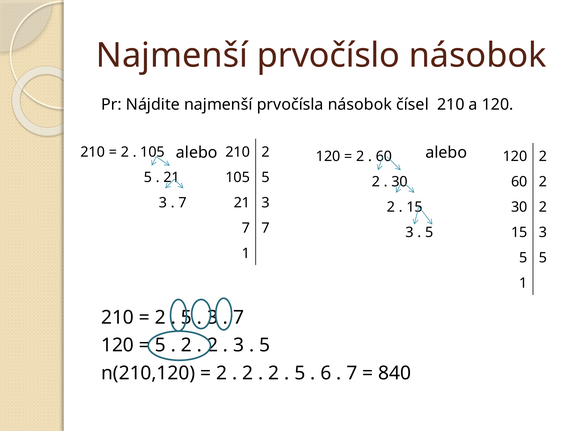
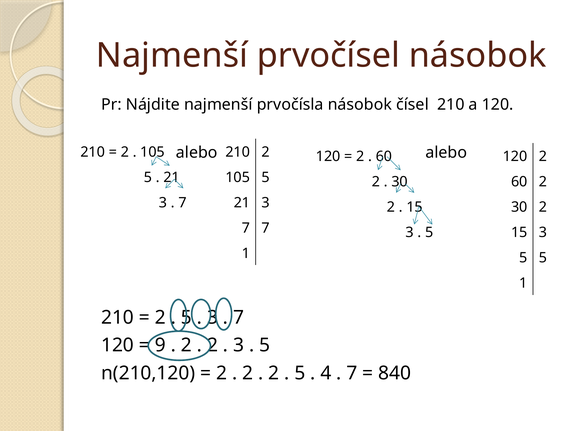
prvočíslo: prvočíslo -> prvočísel (328, 56)
5: 5 -> 9 (160, 345)
6: 6 -> 4 (326, 373)
